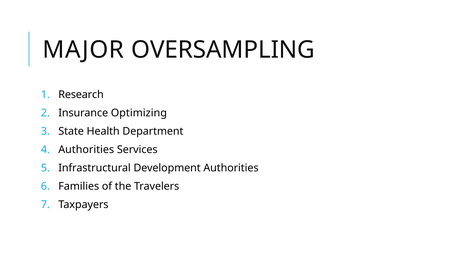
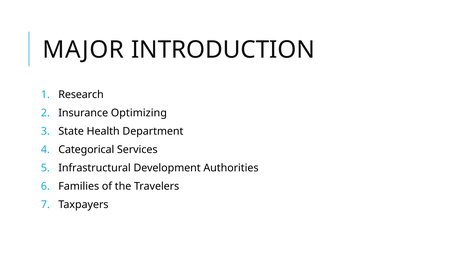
OVERSAMPLING: OVERSAMPLING -> INTRODUCTION (223, 50)
Authorities: Authorities -> Categorical (86, 150)
